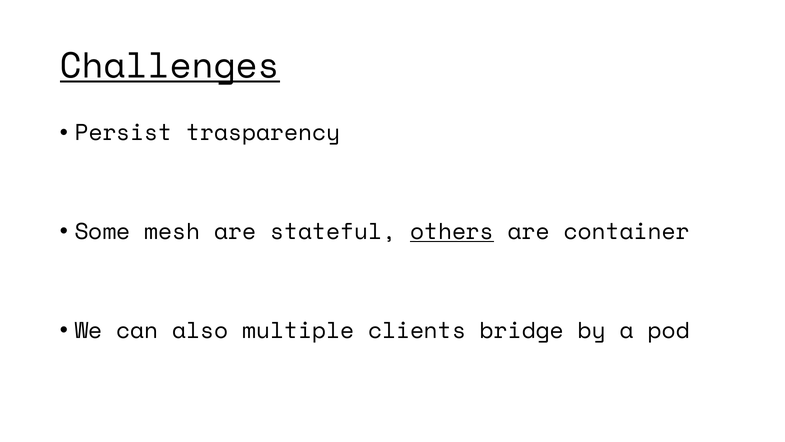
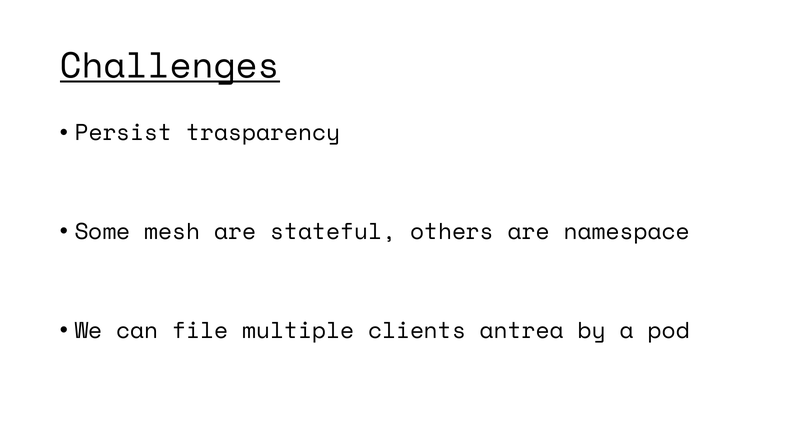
others underline: present -> none (452, 231)
container: container -> namespace (627, 231)
also: also -> file (200, 330)
bridge: bridge -> antrea (522, 330)
